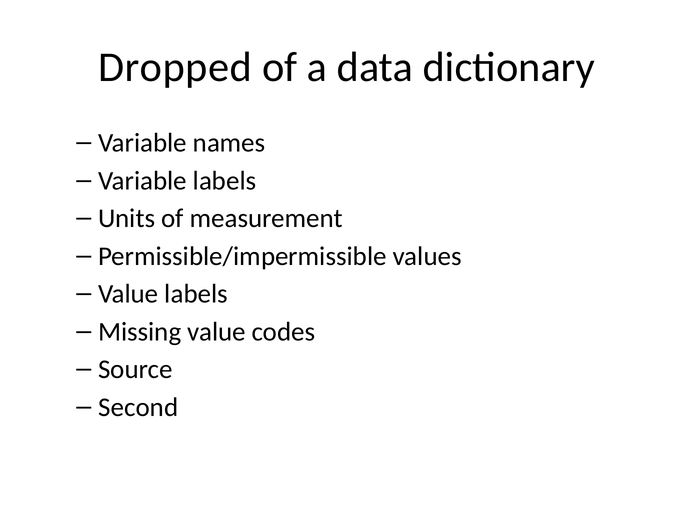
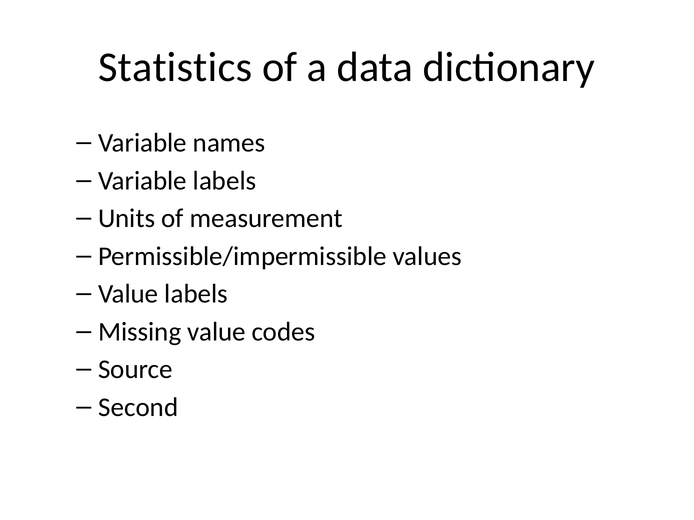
Dropped: Dropped -> Statistics (175, 67)
